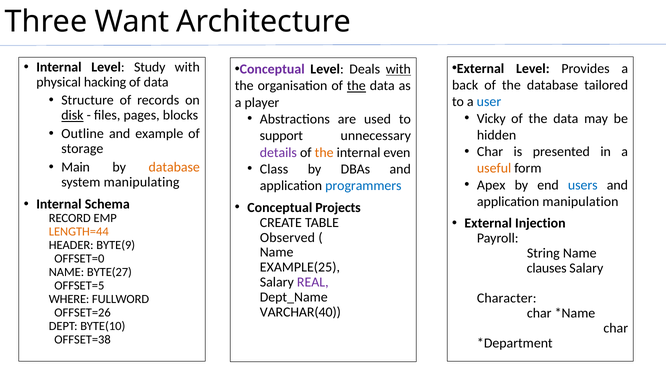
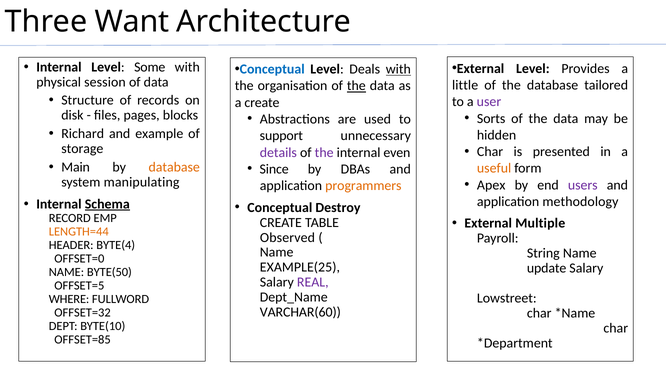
Study: Study -> Some (150, 67)
Conceptual colour: purple -> blue (272, 69)
hacking: hacking -> session (105, 82)
back: back -> little (465, 85)
user colour: blue -> purple (489, 102)
a player: player -> create (262, 103)
disk underline: present -> none (72, 116)
Vicky: Vicky -> Sorts (491, 119)
Outline: Outline -> Richard (83, 134)
the colour: orange -> purple (324, 153)
Class: Class -> Since (274, 169)
users colour: blue -> purple (583, 185)
programmers colour: blue -> orange (363, 186)
manipulation: manipulation -> methodology (580, 202)
Schema underline: none -> present (107, 204)
Projects: Projects -> Destroy (338, 208)
Injection: Injection -> Multiple (540, 224)
BYTE(9: BYTE(9 -> BYTE(4 (116, 246)
clauses: clauses -> update (547, 269)
BYTE(27: BYTE(27 -> BYTE(50 (109, 273)
Character: Character -> Lowstreet (507, 299)
VARCHAR(40: VARCHAR(40 -> VARCHAR(60 (300, 313)
OFFSET=26: OFFSET=26 -> OFFSET=32 (83, 313)
OFFSET=38: OFFSET=38 -> OFFSET=85 (83, 340)
